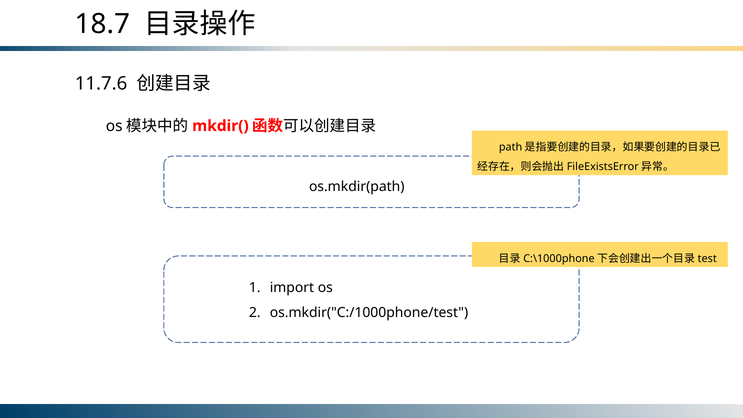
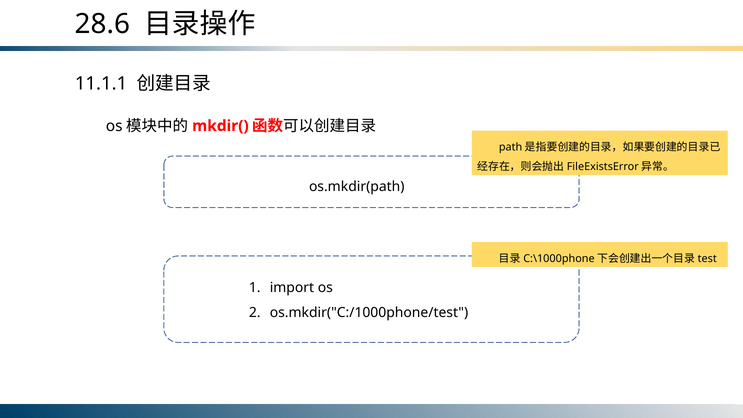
18.7: 18.7 -> 28.6 (102, 24)
11.7.6: 11.7.6 -> 11.1.1 (101, 84)
